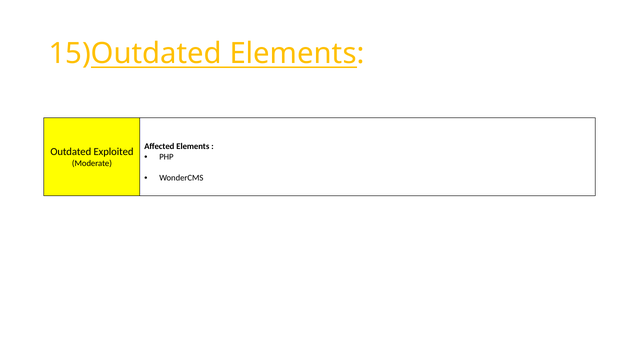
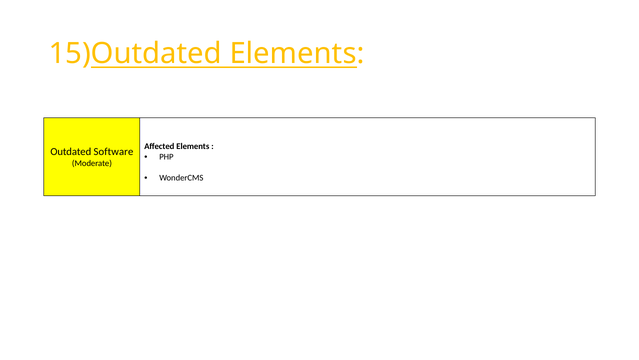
Exploited: Exploited -> Software (113, 151)
